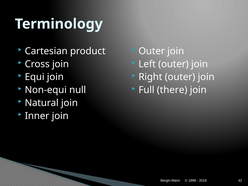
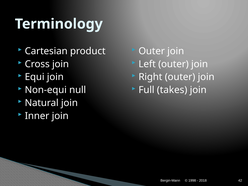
there: there -> takes (172, 90)
